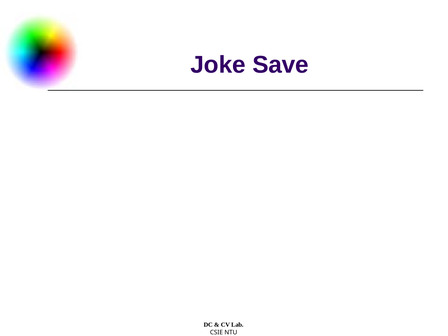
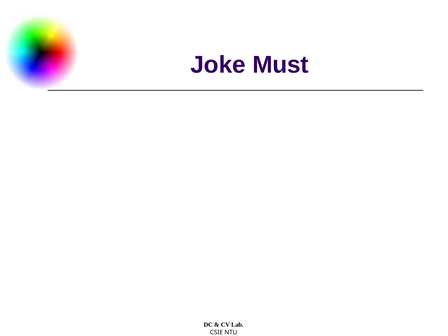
Save: Save -> Must (281, 65)
